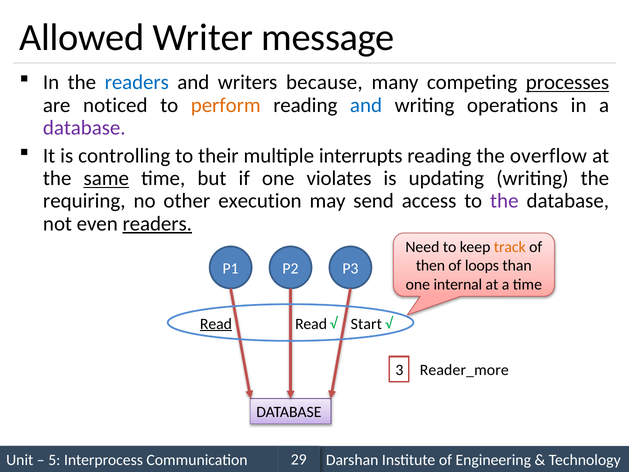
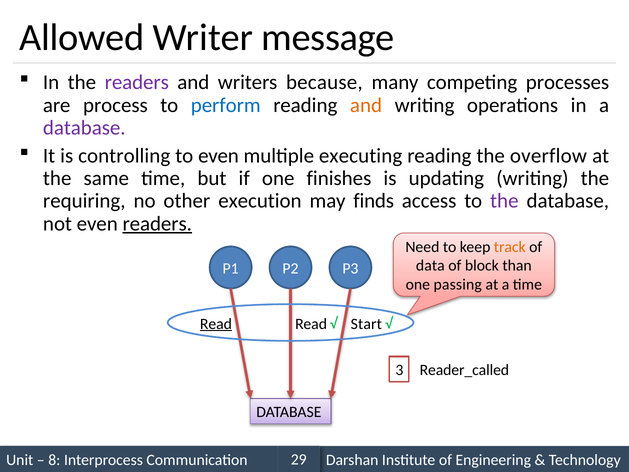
readers colour: blue -> purple (137, 83)
processes underline: present -> none (567, 83)
noticed: noticed -> process (115, 105)
perform colour: orange -> blue (226, 105)
and colour: blue -> orange (366, 105)
to their: their -> even (218, 156)
interrupts: interrupts -> executing (361, 156)
same underline: present -> none (106, 178)
violates: violates -> finishes (339, 178)
send: send -> finds (374, 201)
then: then -> data (430, 266)
loops: loops -> block (482, 266)
internal: internal -> passing (458, 284)
Reader_more: Reader_more -> Reader_called (464, 370)
5: 5 -> 8 (54, 460)
